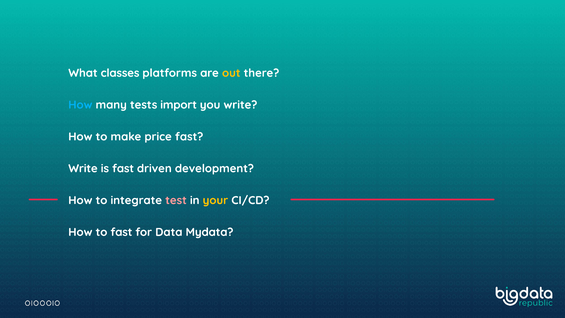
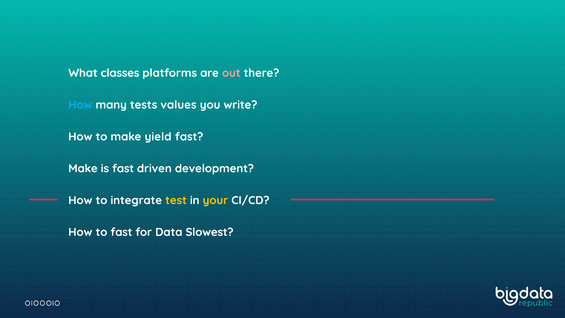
out colour: yellow -> pink (231, 73)
import: import -> values (178, 105)
price: price -> yield (158, 137)
Write: Write -> Make (83, 168)
test colour: pink -> yellow (176, 200)
Mydata: Mydata -> Slowest (210, 232)
